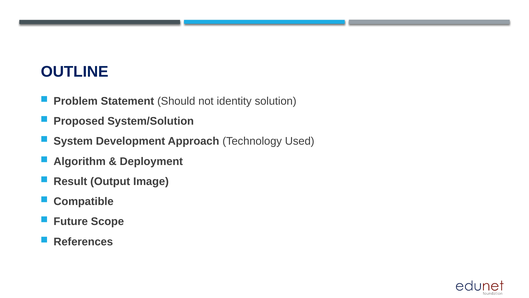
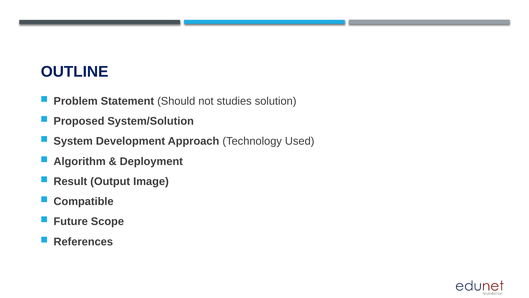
identity: identity -> studies (234, 101)
